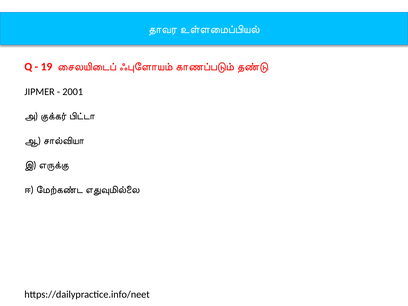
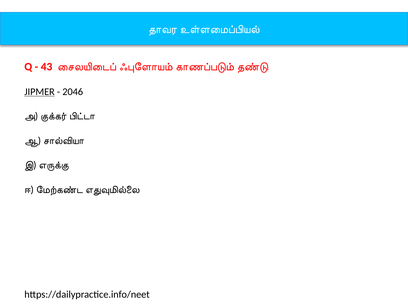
19: 19 -> 43 (47, 67)
JIPMER underline: none -> present (40, 92)
2001: 2001 -> 2046 (73, 92)
